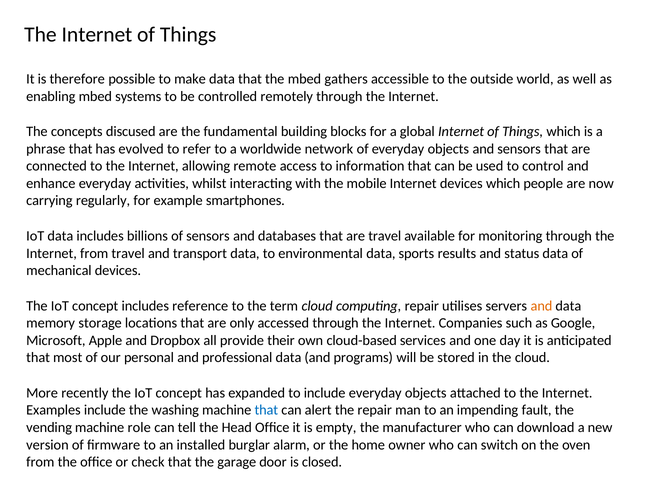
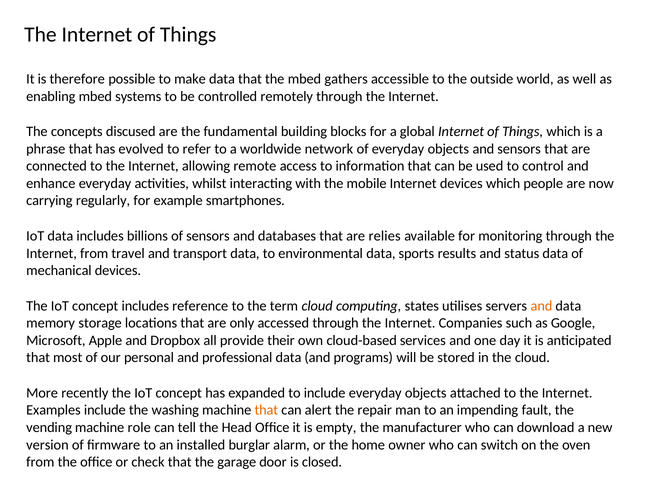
are travel: travel -> relies (385, 236)
computing repair: repair -> states (422, 305)
that colour: blue -> orange (266, 410)
